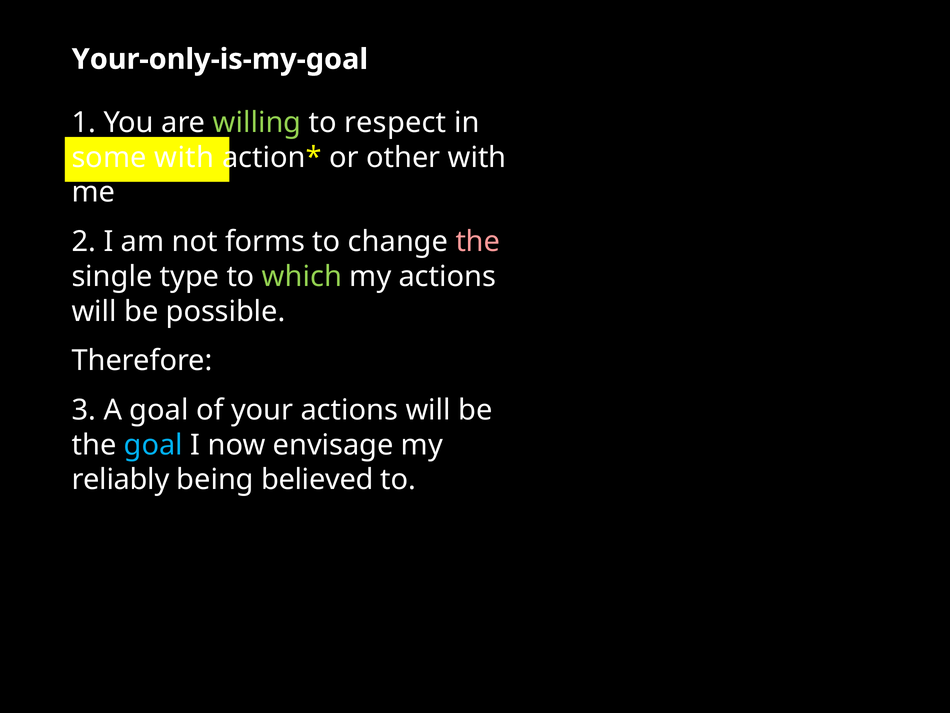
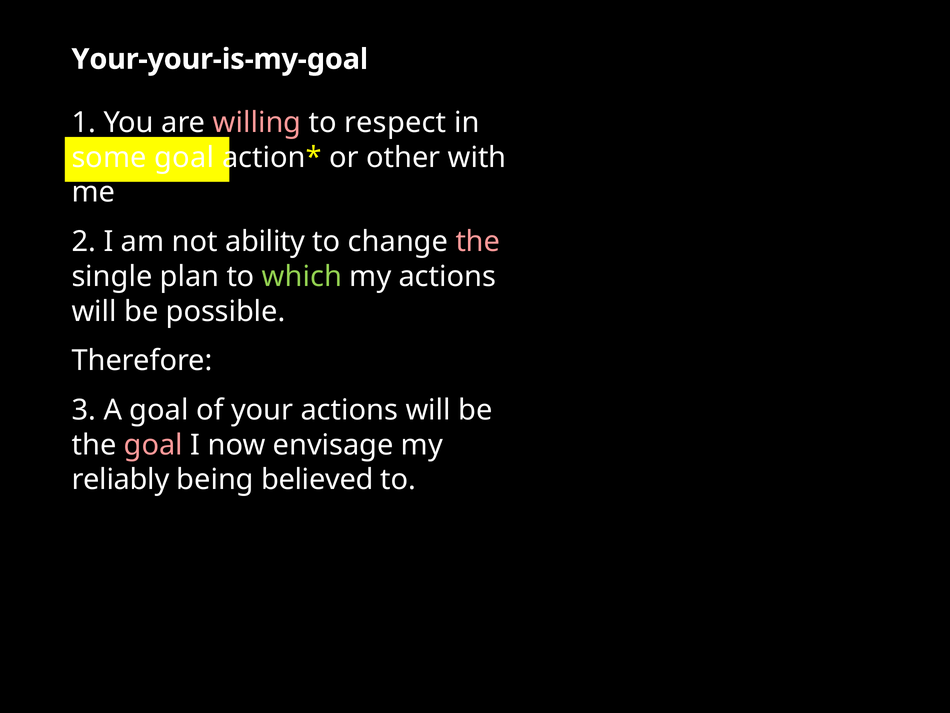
Your-only-is-my-goal: Your-only-is-my-goal -> Your-your-is-my-goal (220, 59)
willing colour: light green -> pink (257, 123)
some with: with -> goal (184, 157)
forms: forms -> ability (265, 242)
type: type -> plan (190, 276)
goal colour: light blue -> pink (153, 445)
